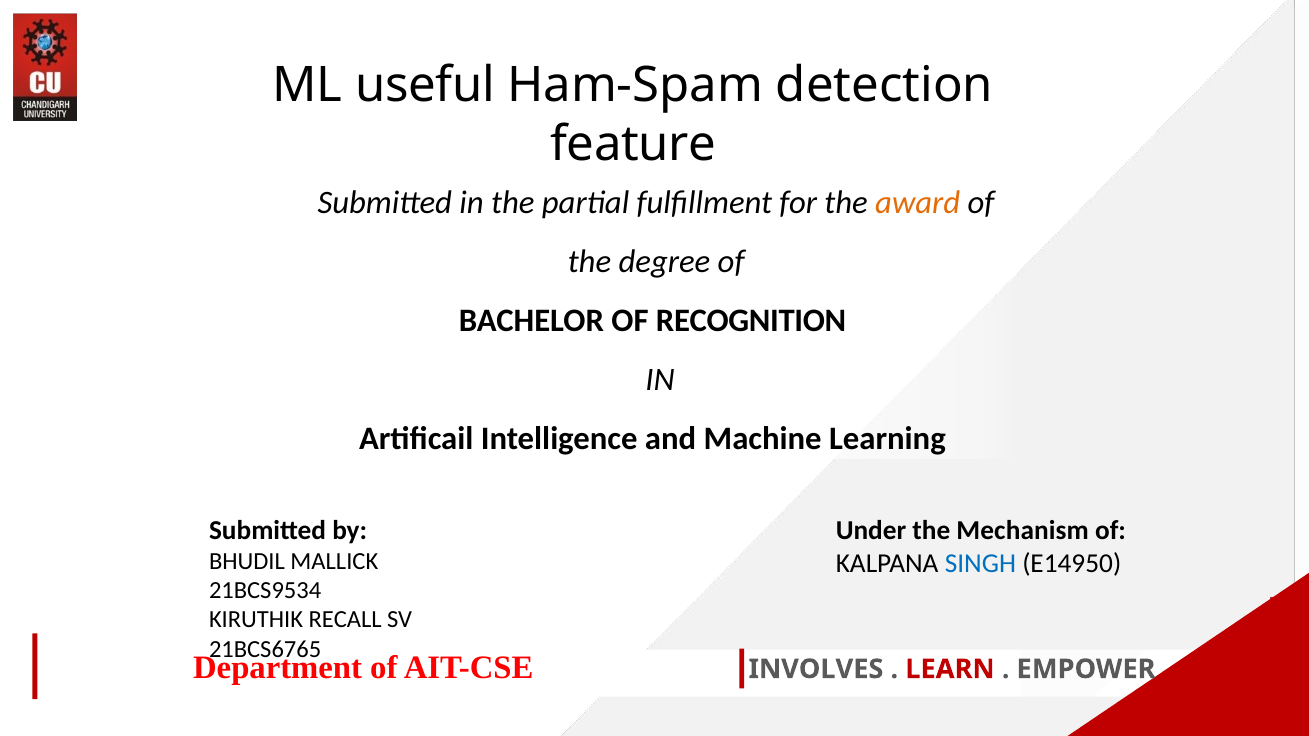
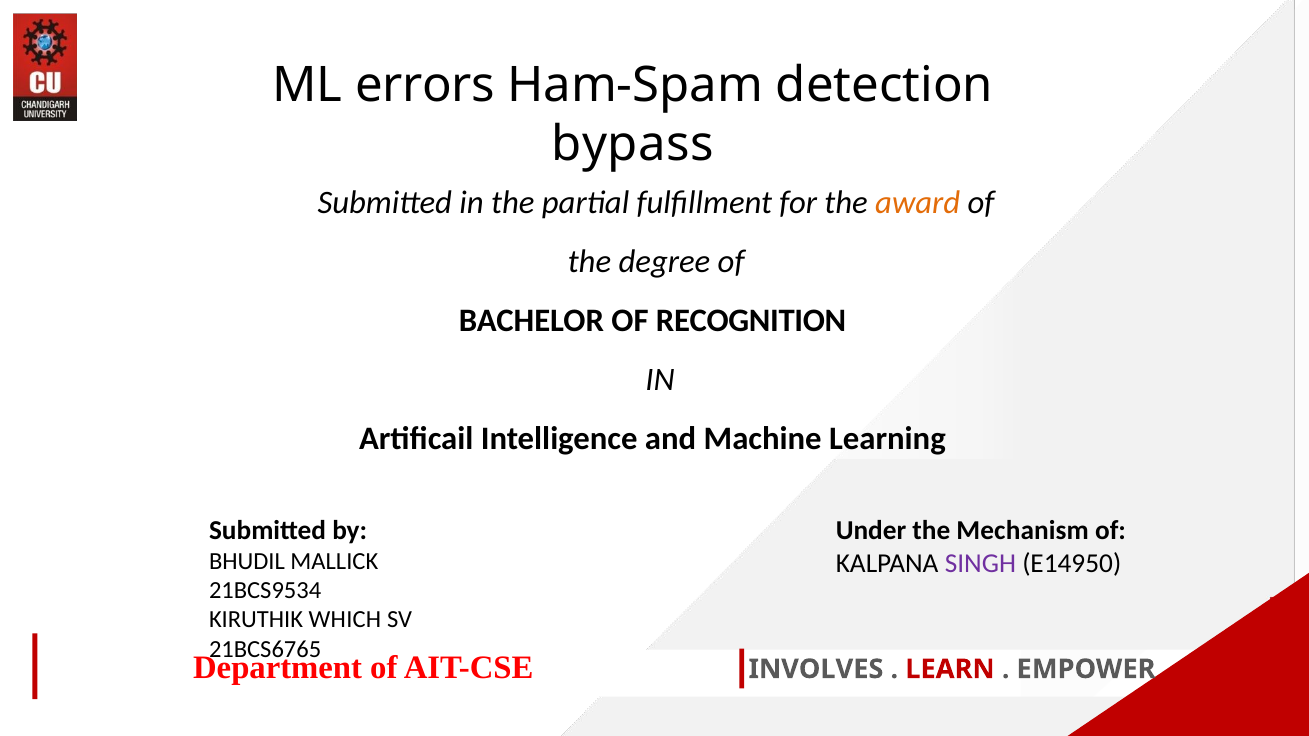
useful: useful -> errors (425, 85)
feature: feature -> bypass (633, 144)
SINGH colour: blue -> purple (980, 563)
RECALL: RECALL -> WHICH (345, 620)
